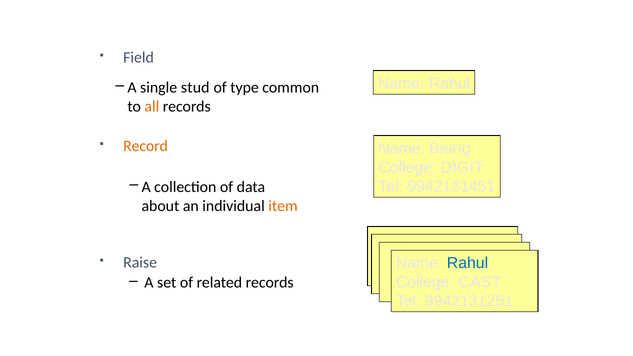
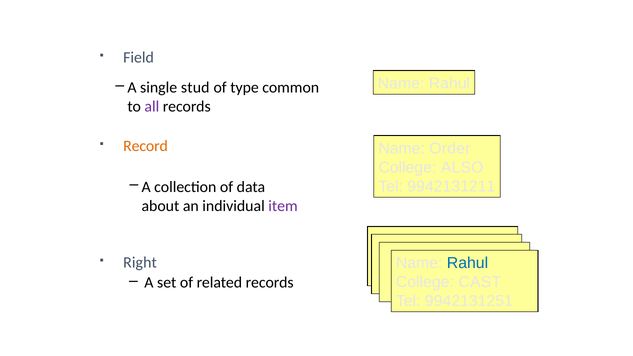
all colour: orange -> purple (152, 106)
Being: Being -> Order (450, 148)
DIGIT: DIGIT -> ALSO (462, 167)
9942131451: 9942131451 -> 9942131211 (451, 186)
item colour: orange -> purple (283, 206)
Raise: Raise -> Right (140, 262)
